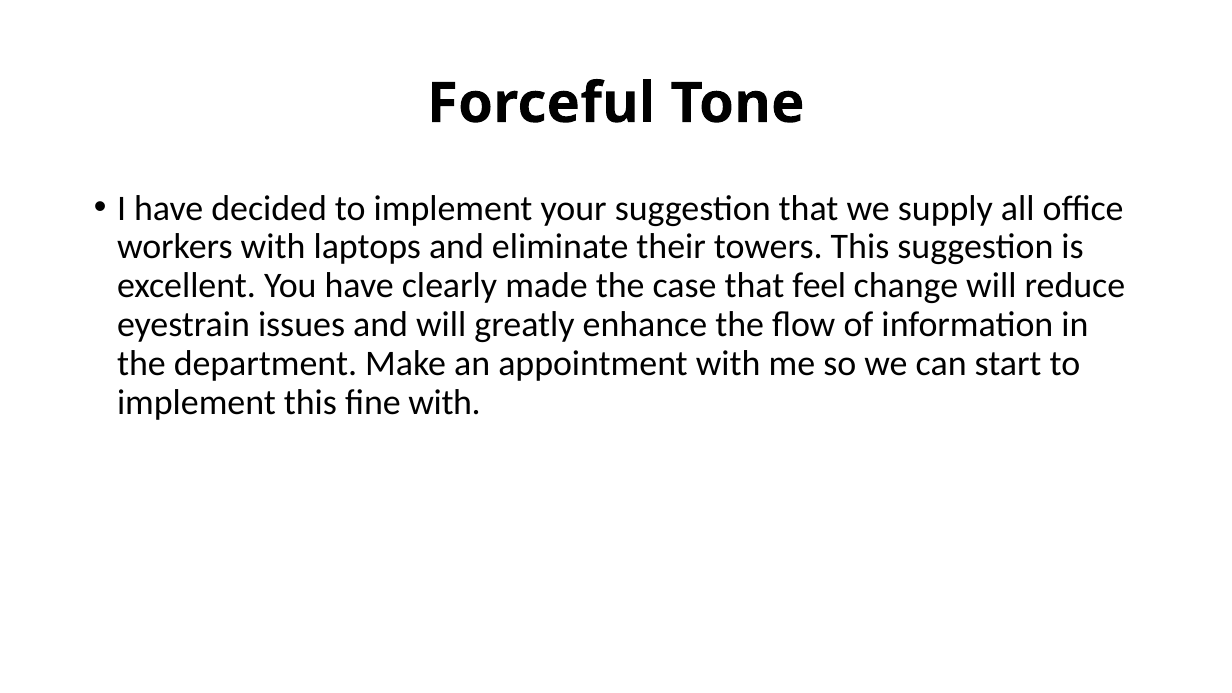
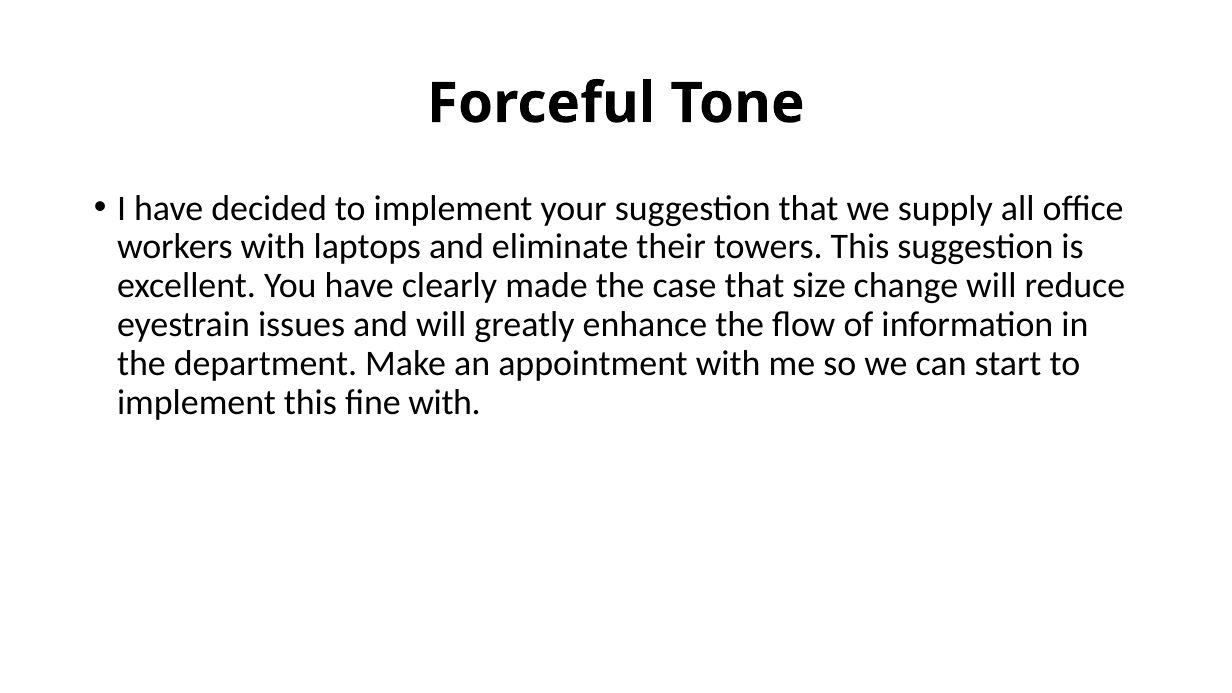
feel: feel -> size (819, 286)
